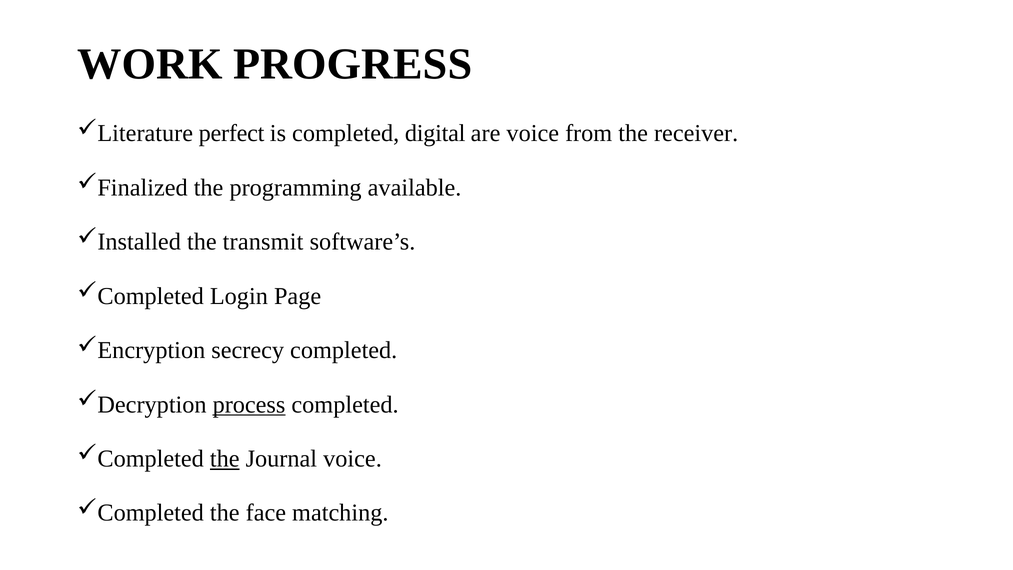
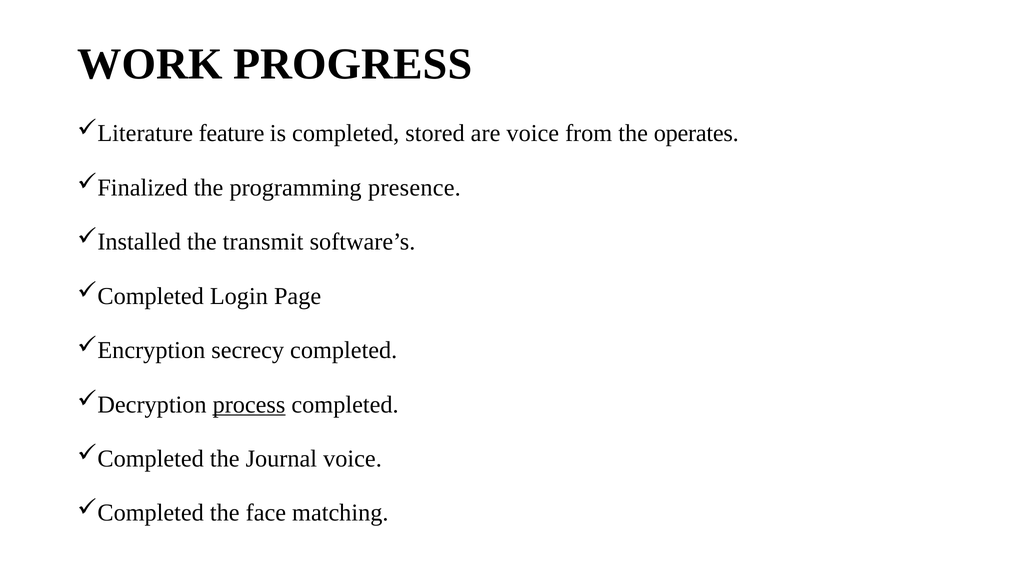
perfect: perfect -> feature (232, 133)
digital: digital -> stored (435, 133)
receiver: receiver -> operates (696, 133)
available: available -> presence (414, 188)
the underline: present -> none (225, 459)
